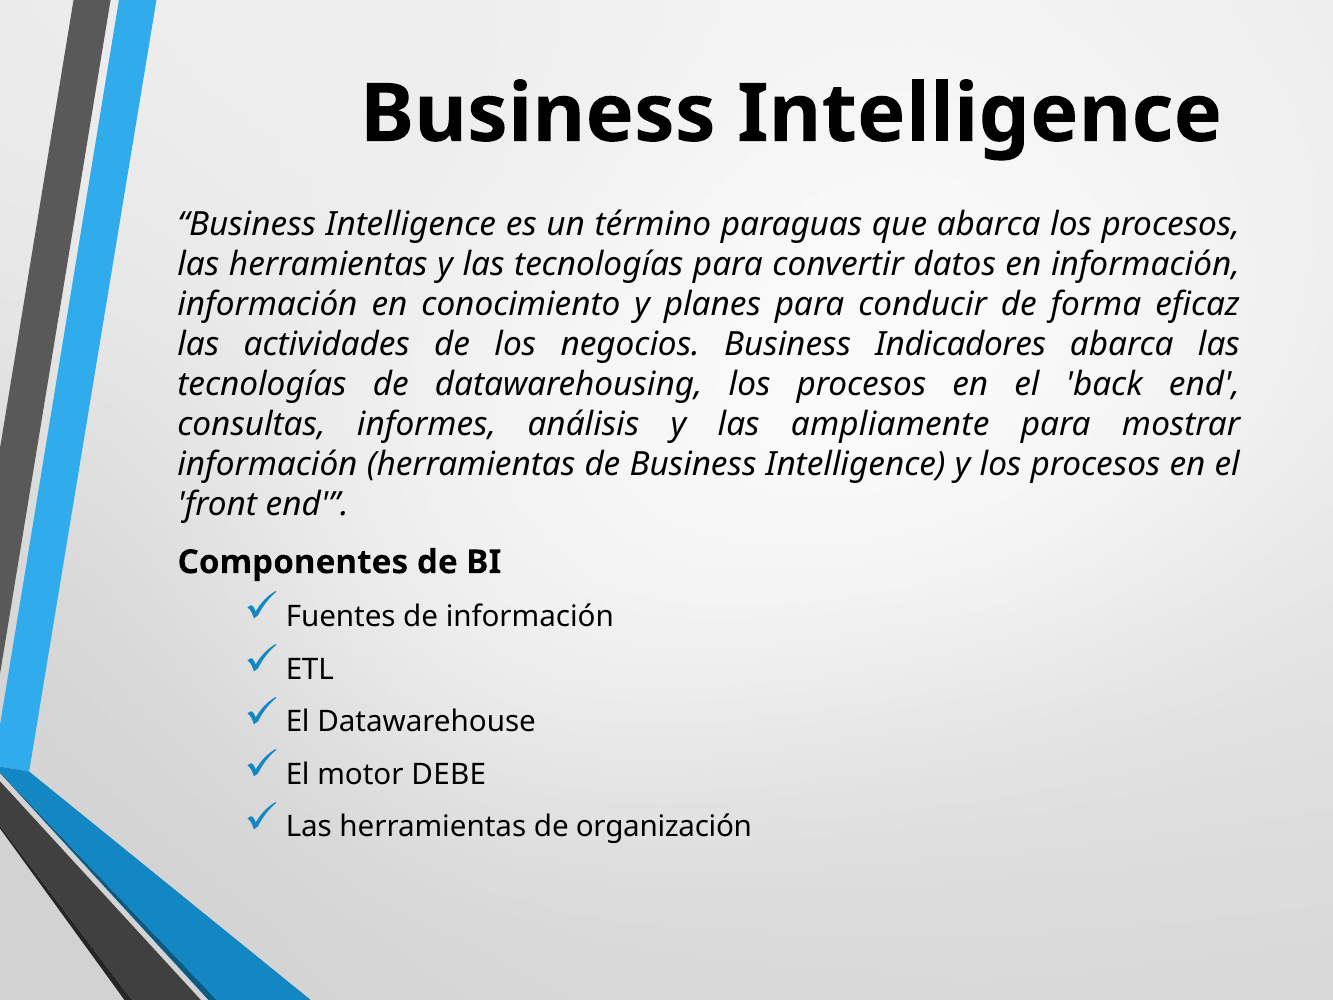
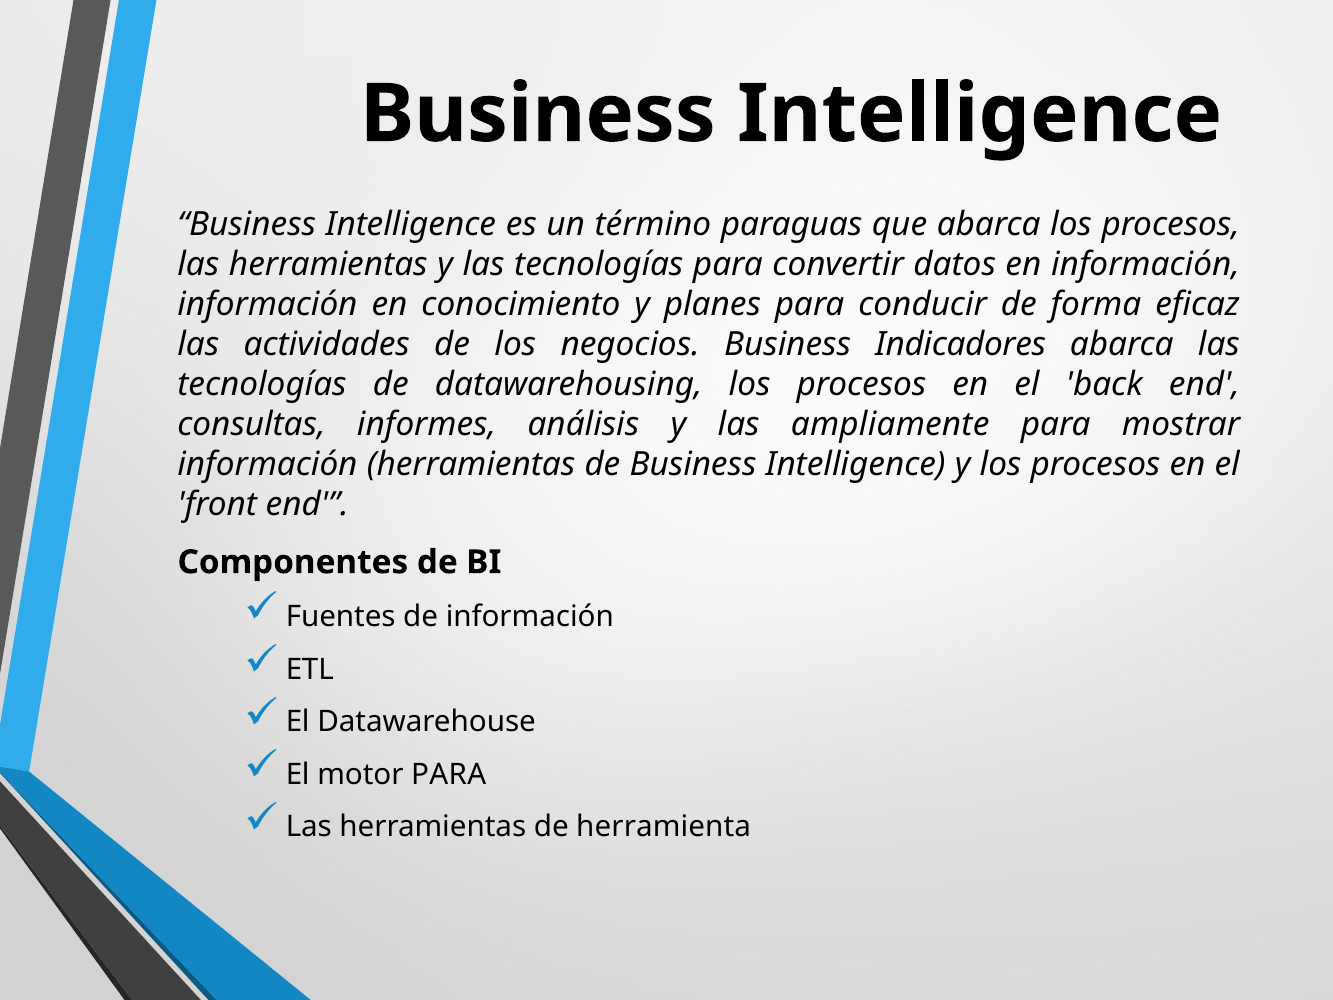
motor DEBE: DEBE -> PARA (449, 774)
organización: organización -> herramienta (664, 827)
